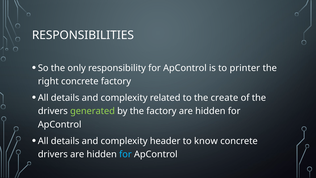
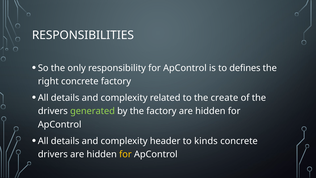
printer: printer -> defines (245, 68)
know: know -> kinds (206, 141)
for colour: light blue -> yellow (125, 154)
